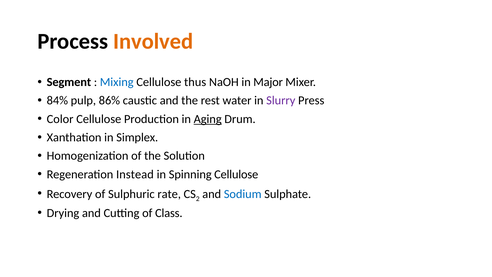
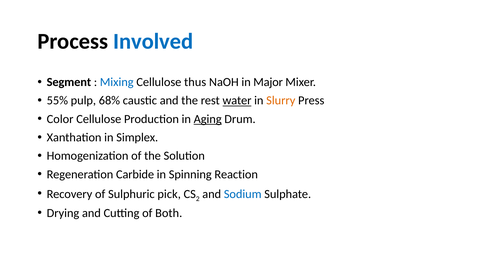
Involved colour: orange -> blue (153, 41)
84%: 84% -> 55% (57, 100)
86%: 86% -> 68% (109, 100)
water underline: none -> present (237, 100)
Slurry colour: purple -> orange (281, 100)
Instead: Instead -> Carbide (135, 174)
Spinning Cellulose: Cellulose -> Reaction (236, 174)
rate: rate -> pick (169, 194)
Class: Class -> Both (169, 213)
